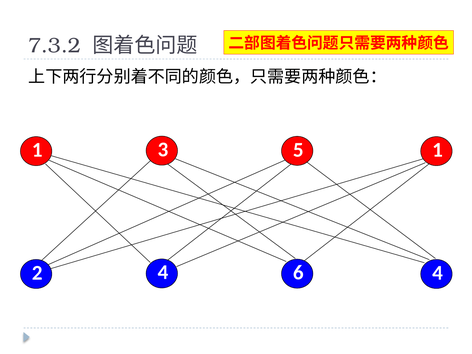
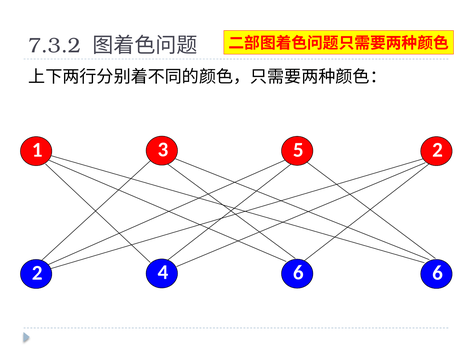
3 1: 1 -> 2 (438, 150)
4 4: 4 -> 6 (438, 273)
